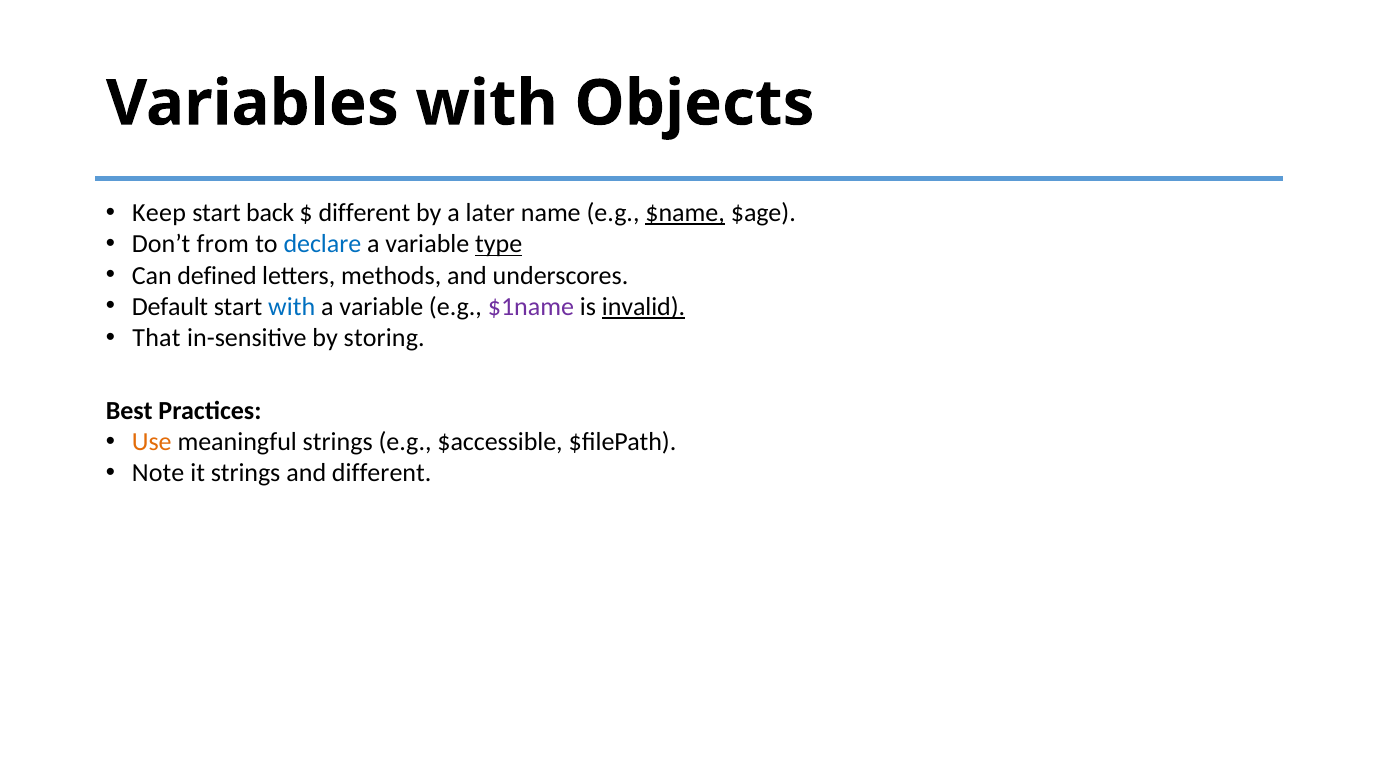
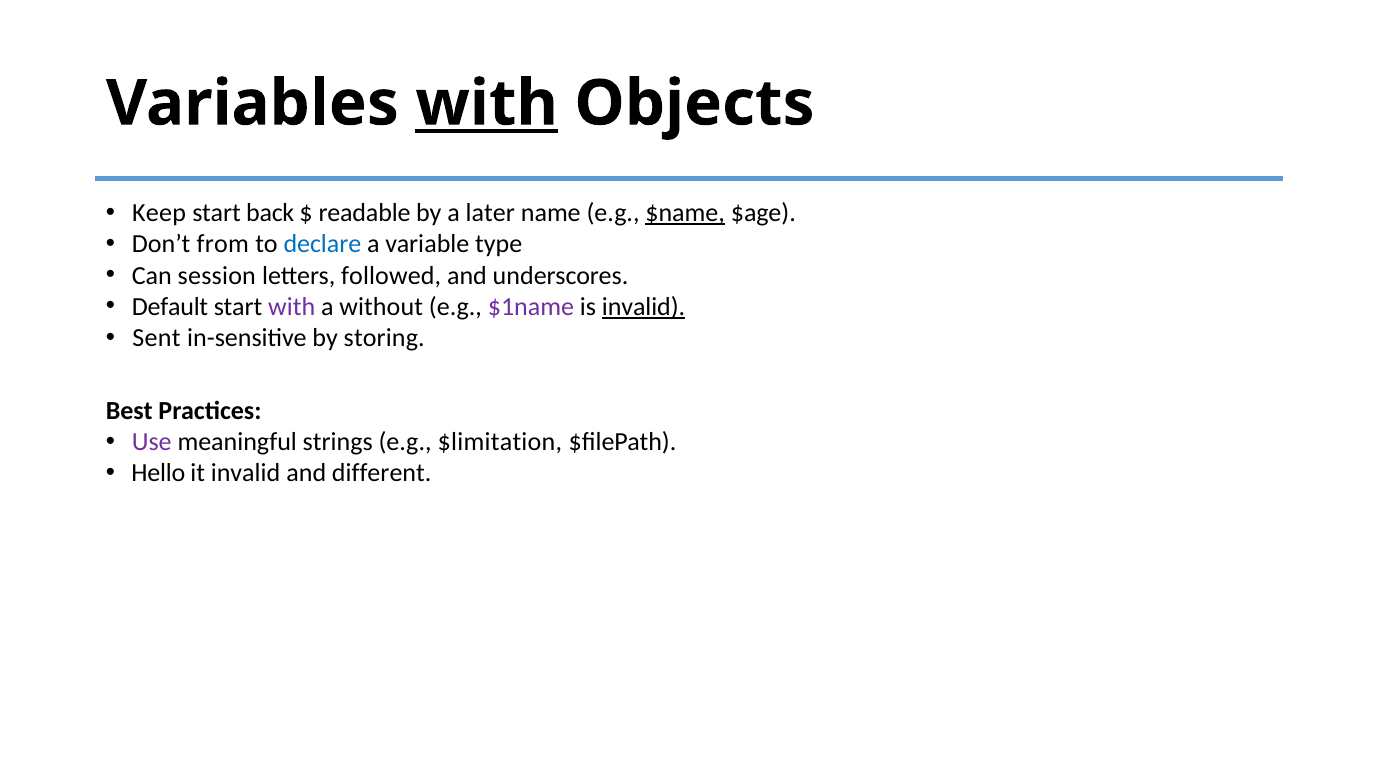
with underline: none -> present (487, 104)
different: different -> readable (365, 213)
type underline: present -> none (499, 244)
defined: defined -> session (217, 276)
methods: methods -> followed (391, 276)
with colour: blue -> purple (292, 307)
variable: variable -> without (381, 307)
That: That -> Sent (156, 338)
Use colour: orange -> purple (152, 442)
$accessible: $accessible -> $limitation (500, 442)
Note: Note -> Hello (158, 473)
it strings: strings -> invalid (246, 473)
